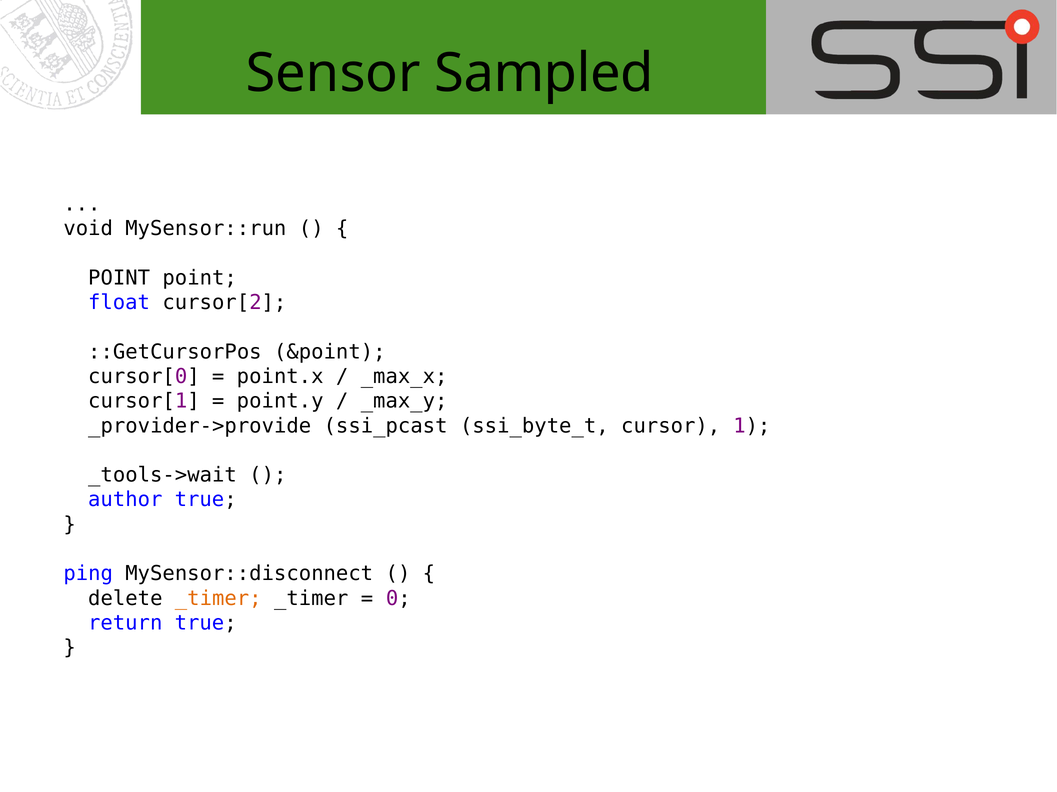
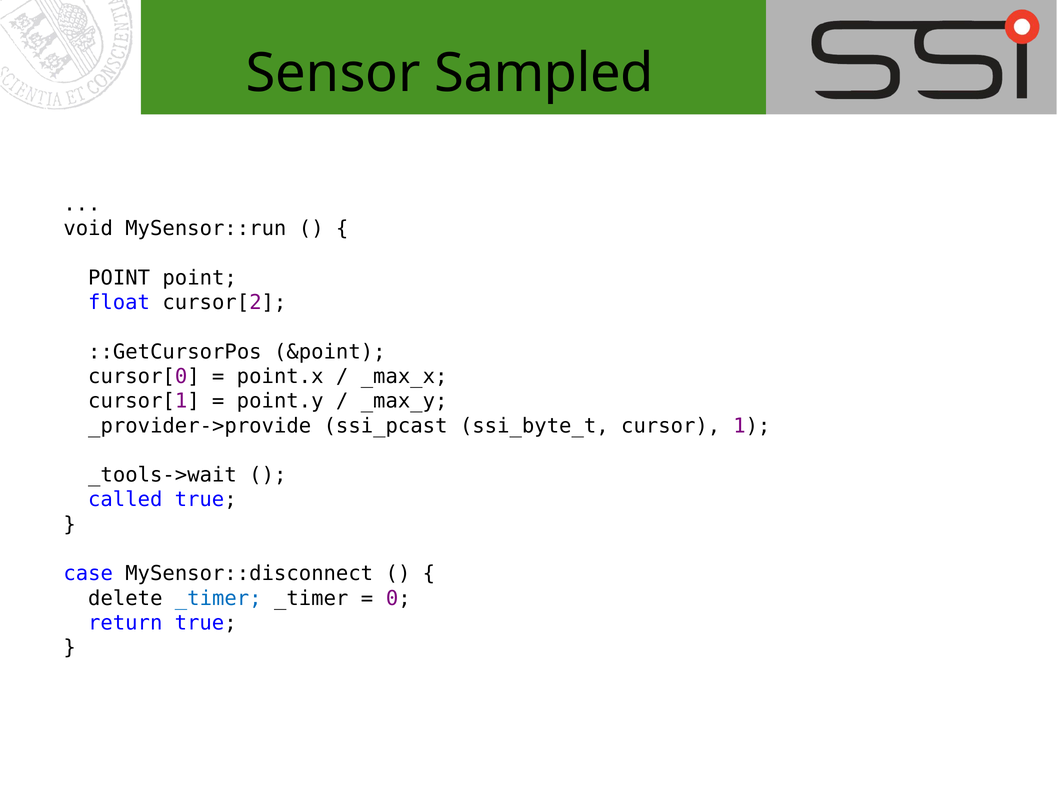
author: author -> called (125, 500)
ping: ping -> case (88, 574)
_timer colour: orange -> blue (218, 599)
